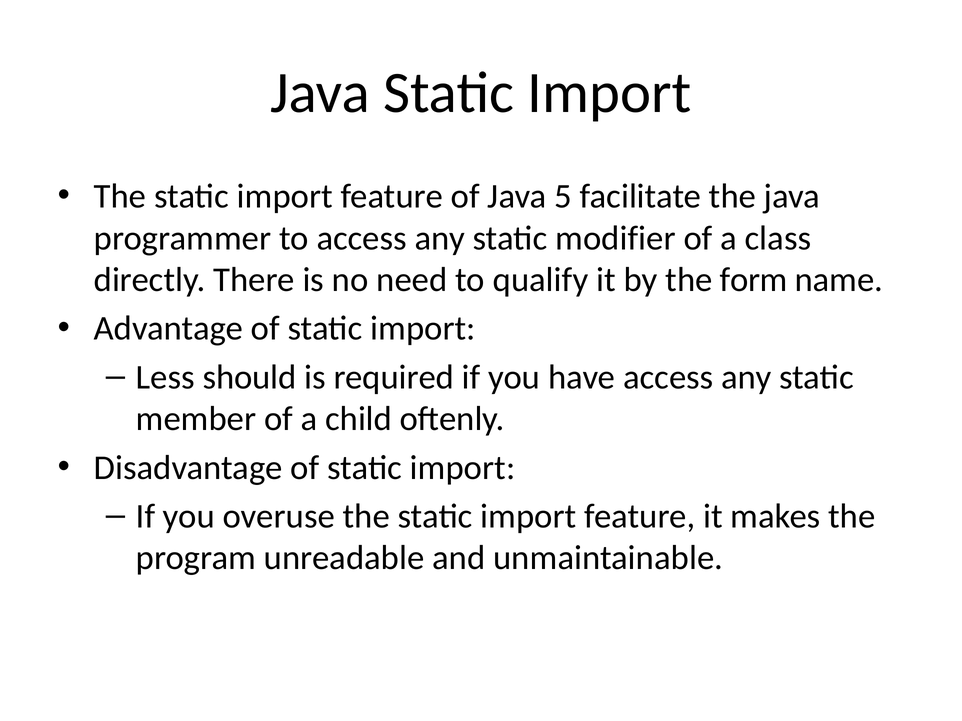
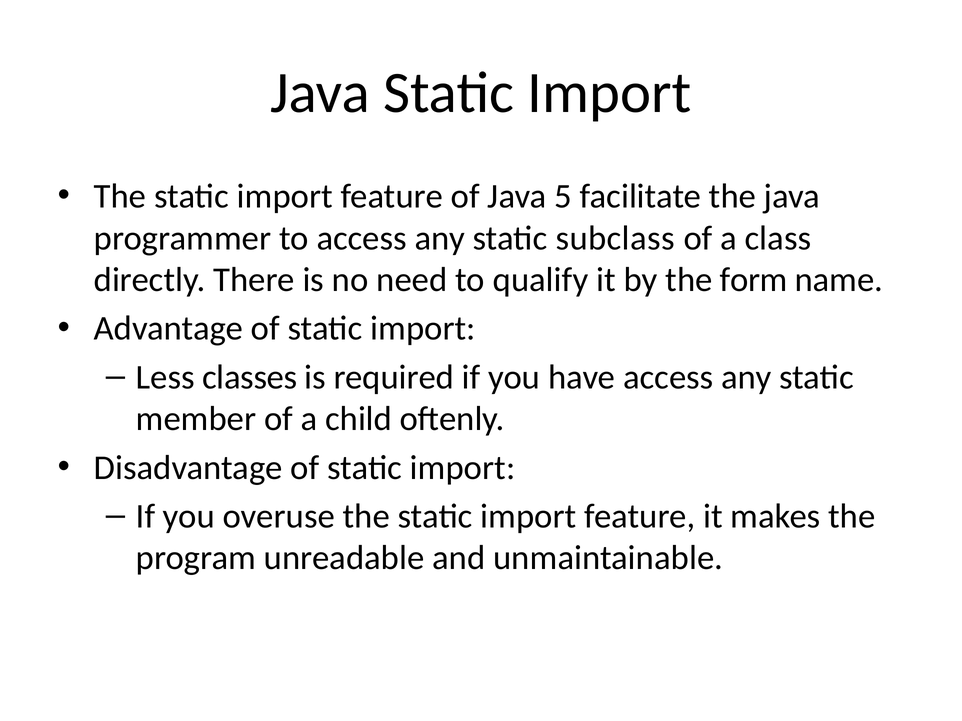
modifier: modifier -> subclass (615, 238)
should: should -> classes (250, 377)
